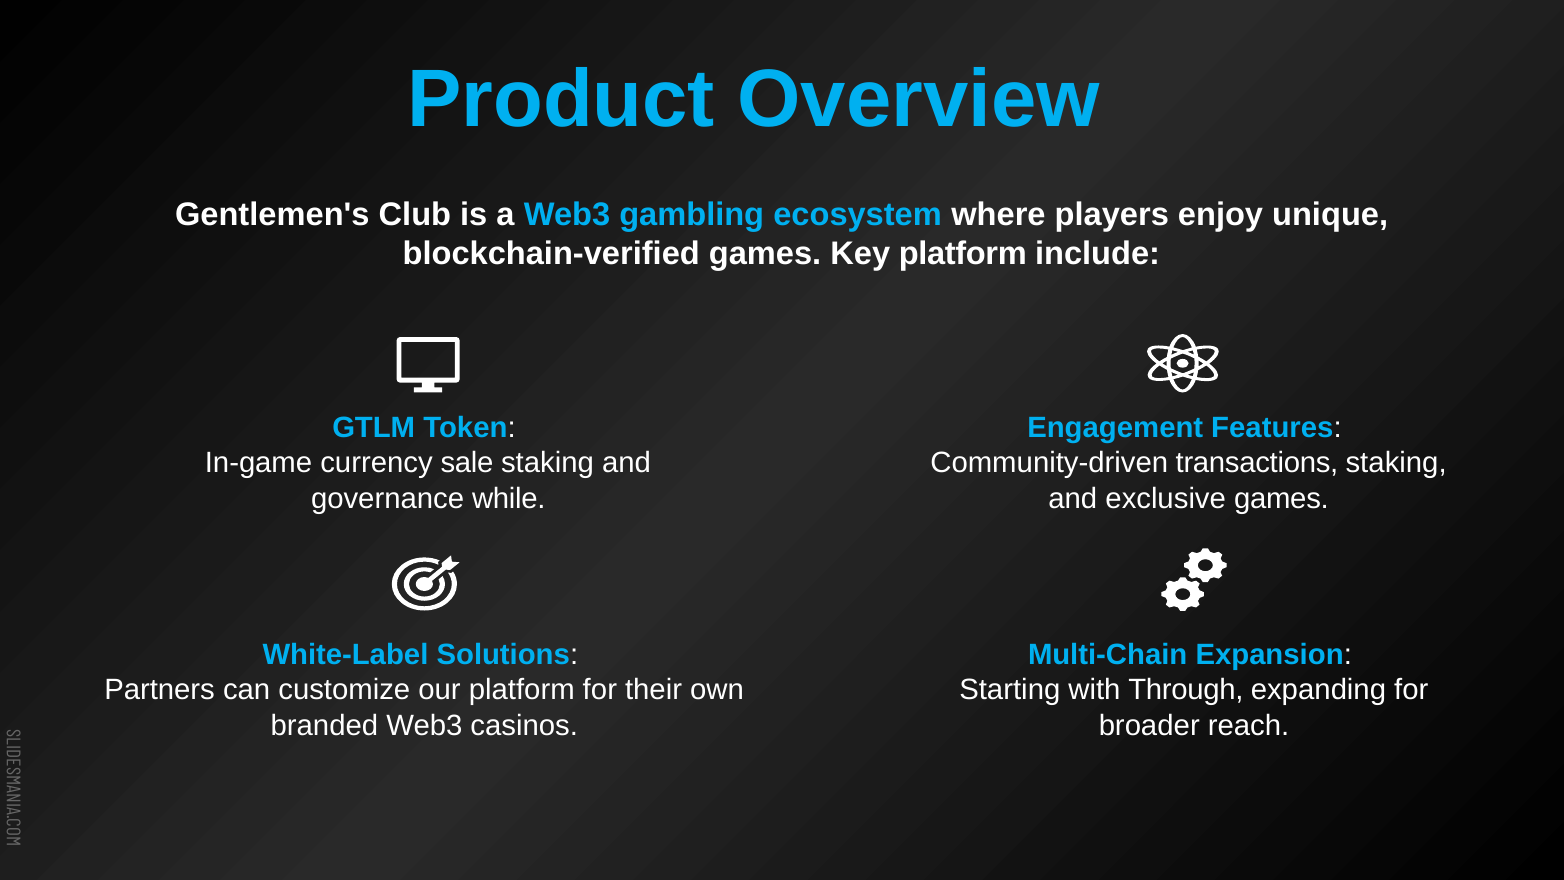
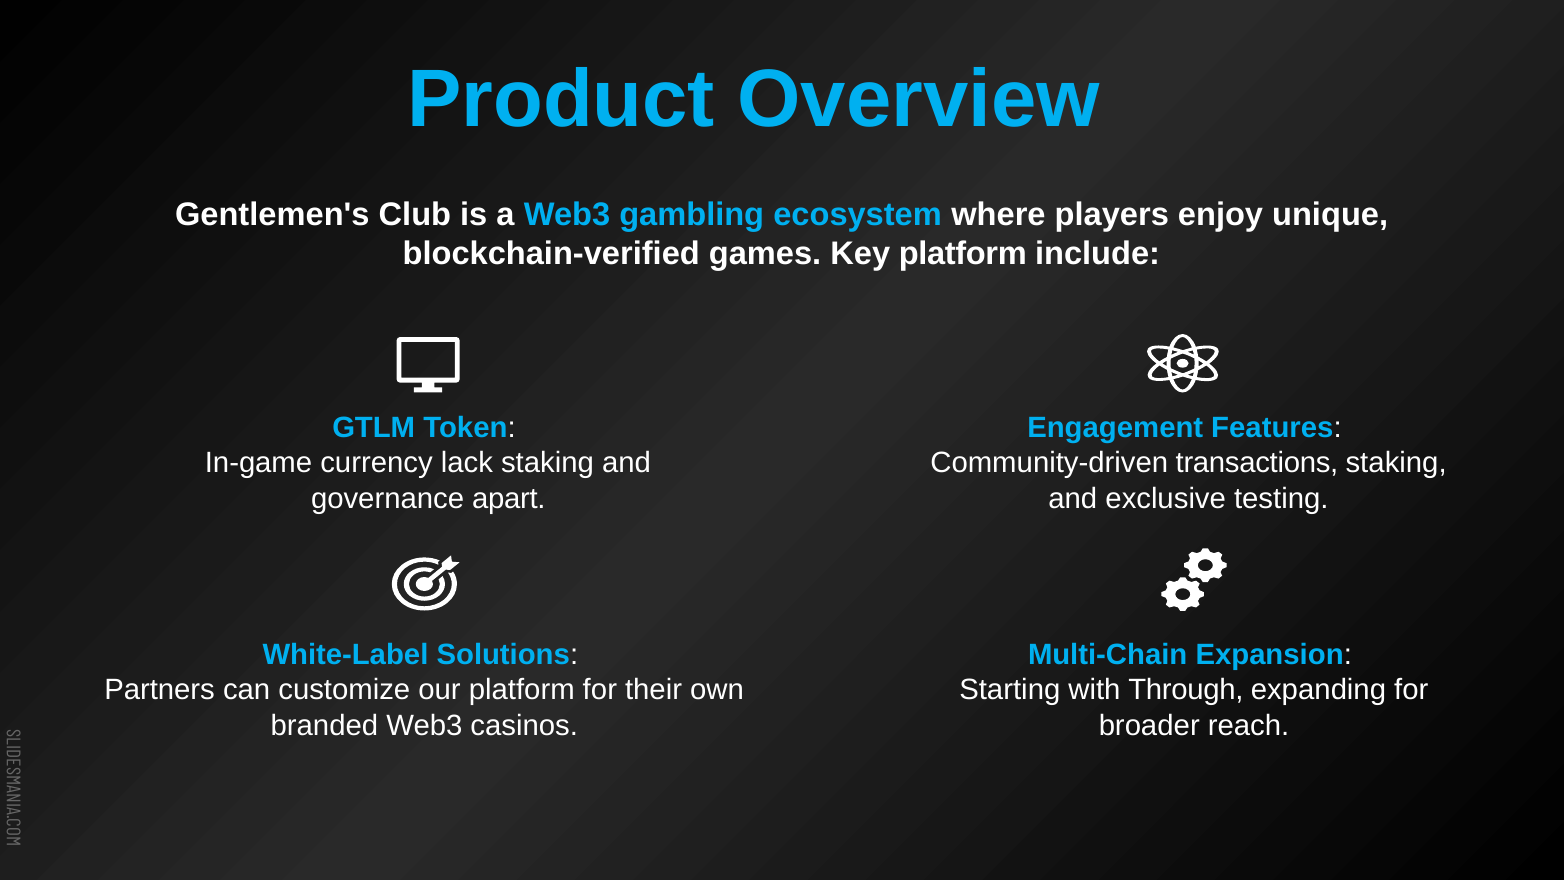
sale: sale -> lack (467, 463)
while: while -> apart (509, 498)
exclusive games: games -> testing (1281, 498)
